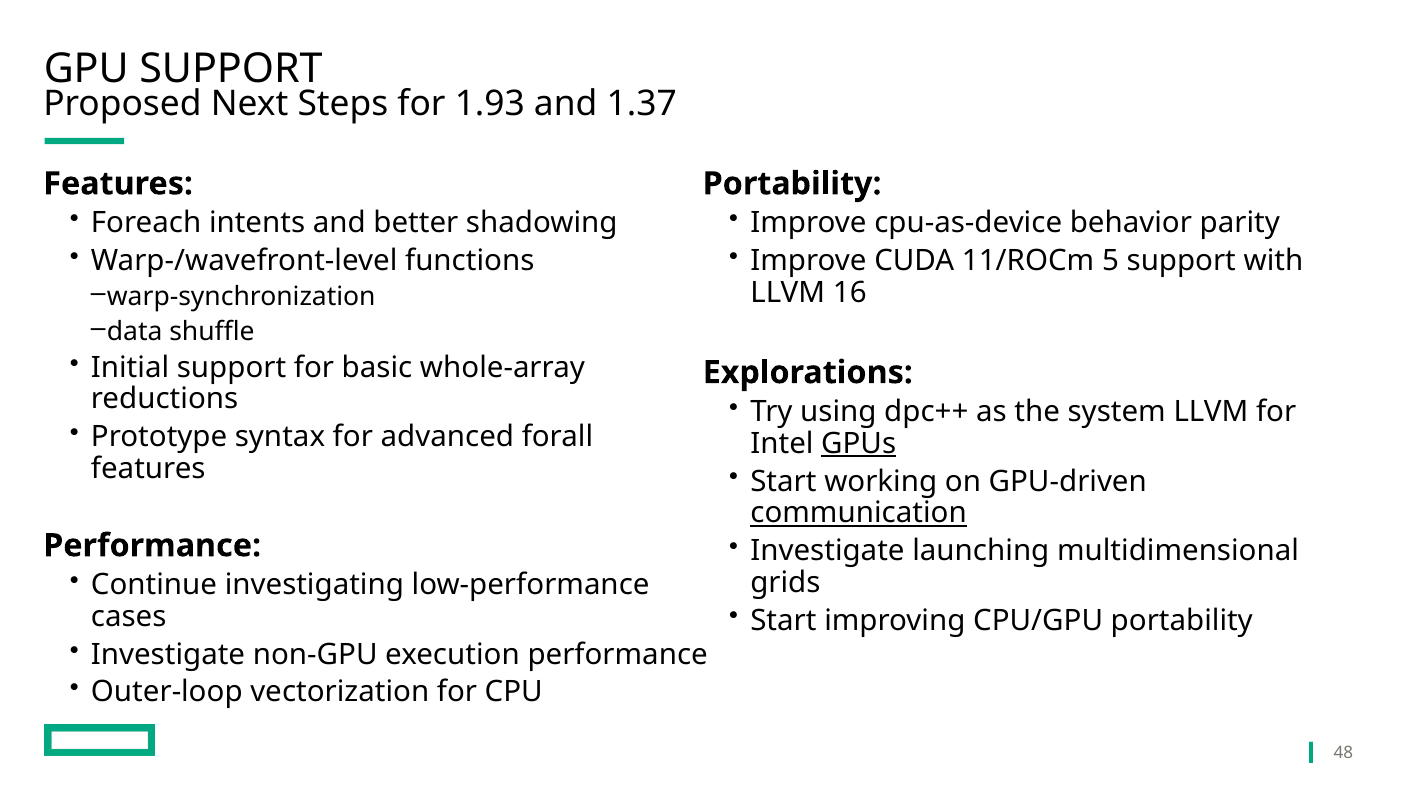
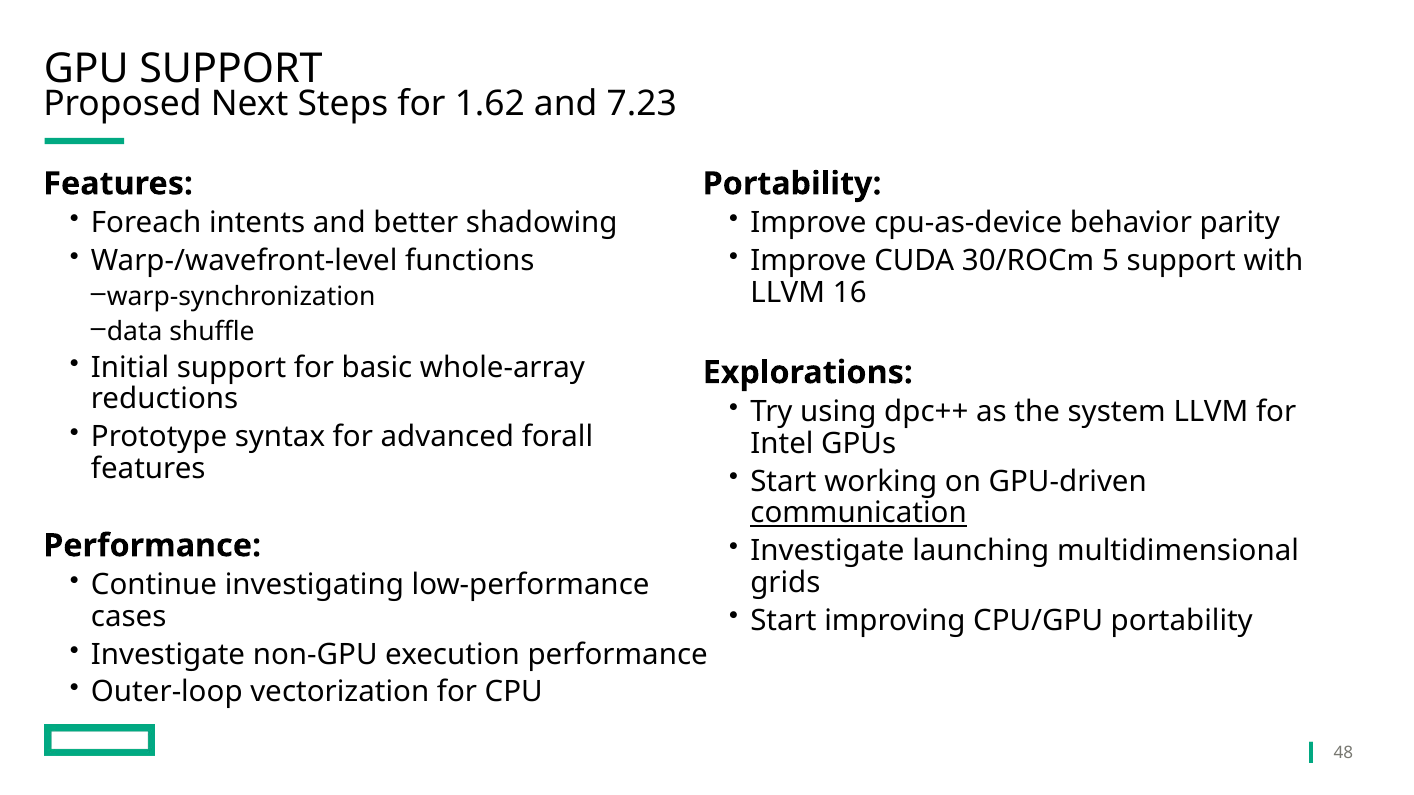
1.93: 1.93 -> 1.62 (490, 104)
1.37: 1.37 -> 7.23 (642, 104)
11/ROCm: 11/ROCm -> 30/ROCm (1028, 261)
GPUs underline: present -> none (859, 444)
